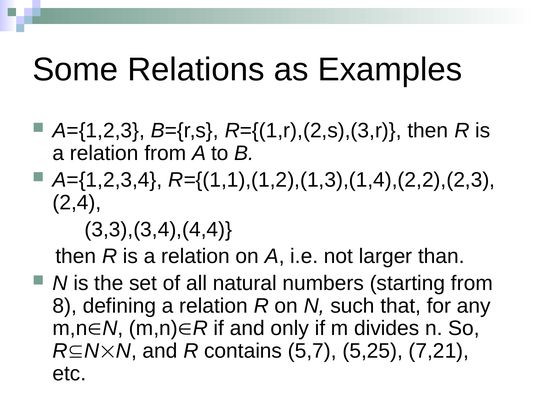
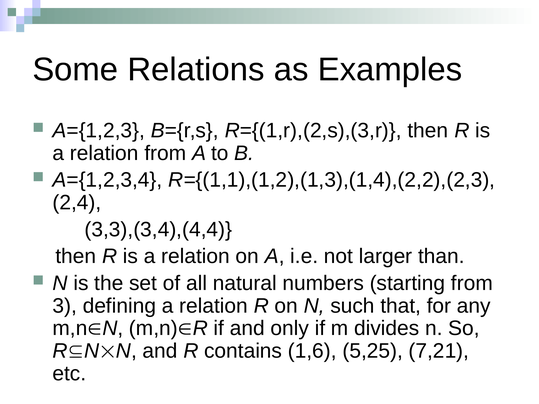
8: 8 -> 3 (65, 306)
5,7: 5,7 -> 1,6 (312, 351)
